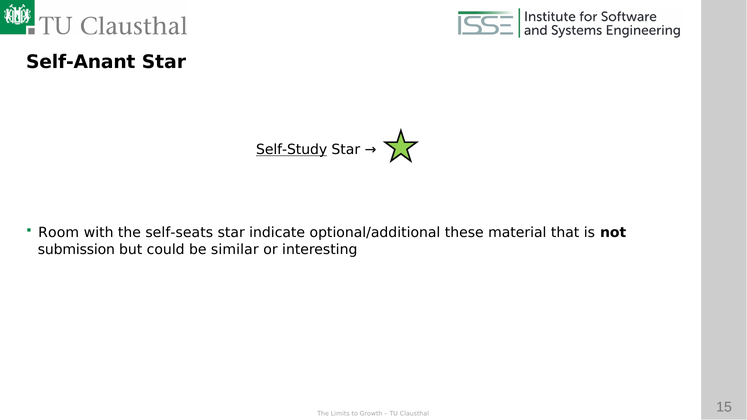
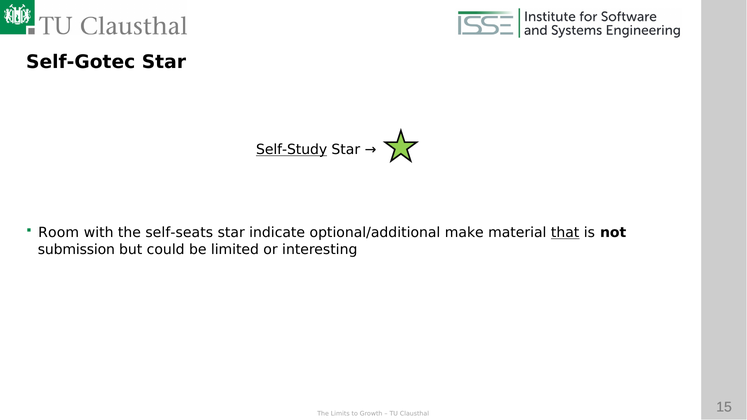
Self-Anant: Self-Anant -> Self-Gotec (81, 62)
these: these -> make (464, 233)
that underline: none -> present (565, 233)
similar: similar -> limited (235, 250)
